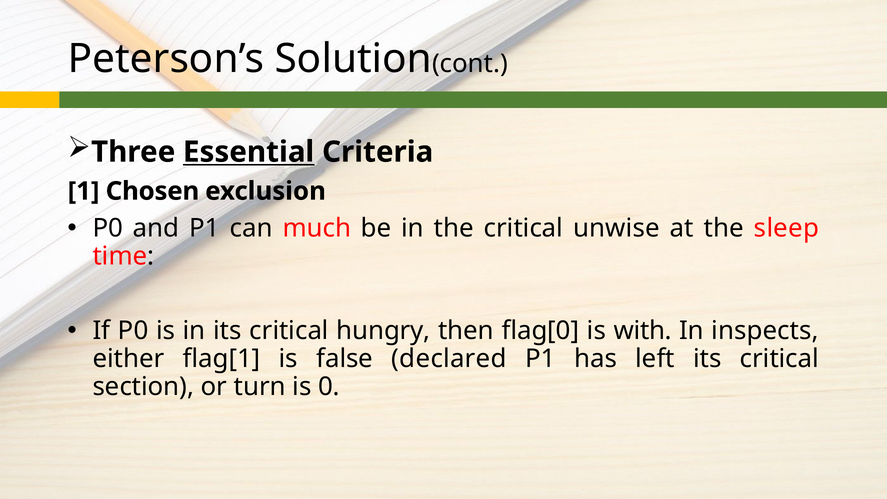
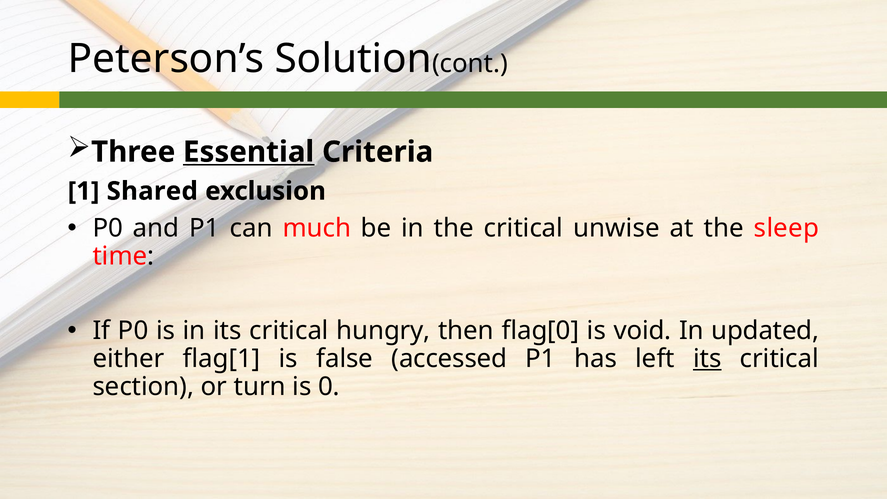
Chosen: Chosen -> Shared (152, 191)
with: with -> void (643, 331)
inspects: inspects -> updated (765, 331)
declared: declared -> accessed (449, 359)
its underline: none -> present (707, 359)
